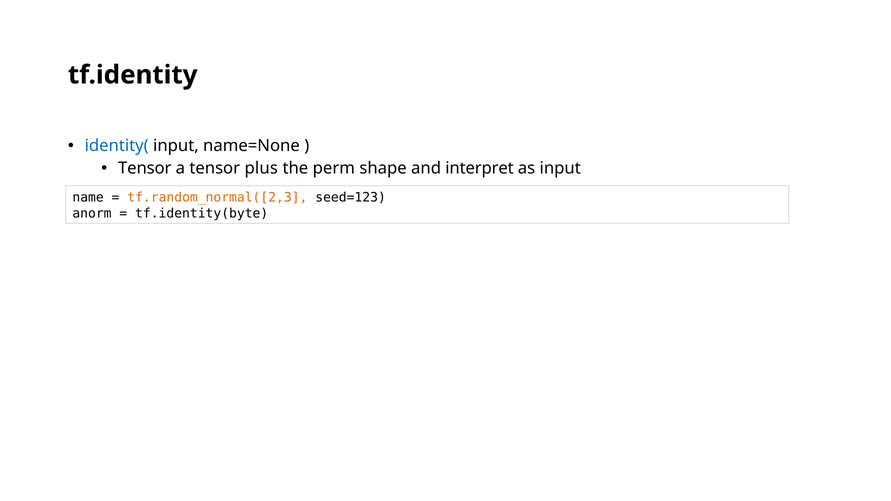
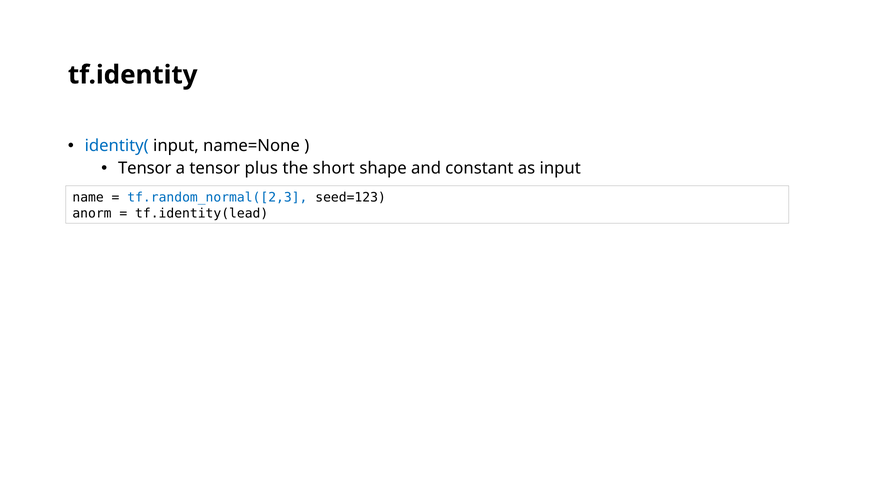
perm: perm -> short (334, 168)
interpret: interpret -> constant (479, 168)
tf.random_normal([2,3 colour: orange -> blue (217, 198)
tf.identity(byte: tf.identity(byte -> tf.identity(lead (202, 213)
